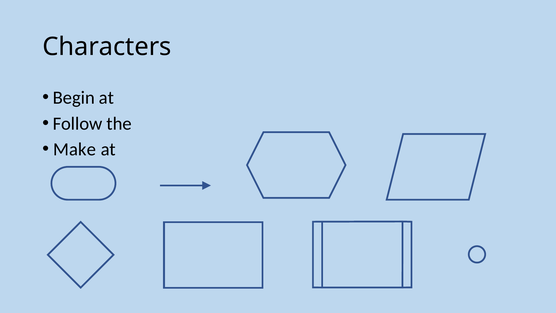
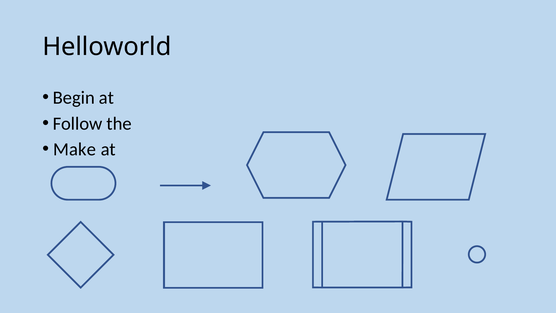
Characters: Characters -> Helloworld (107, 47)
